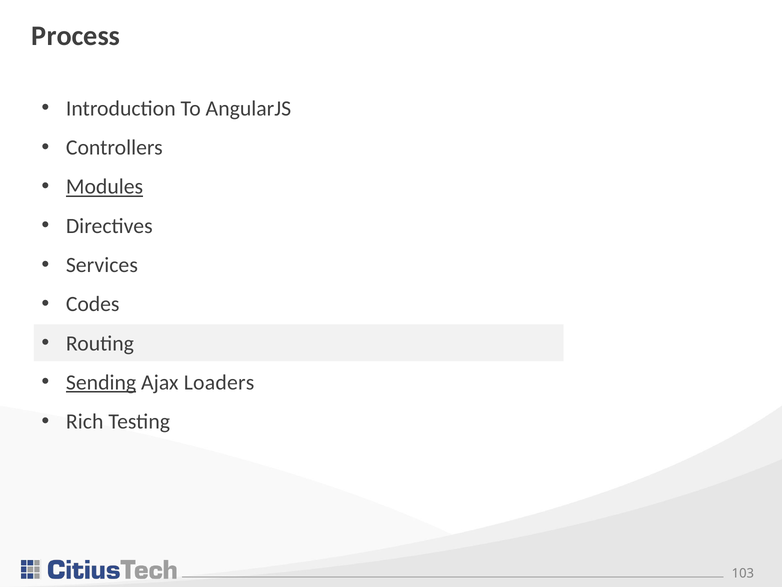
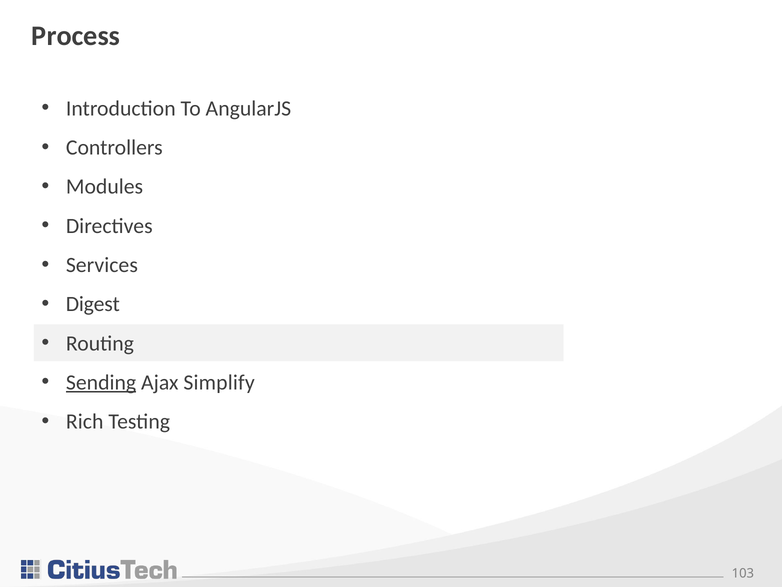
Modules underline: present -> none (105, 187)
Codes: Codes -> Digest (93, 304)
Loaders: Loaders -> Simplify (219, 382)
